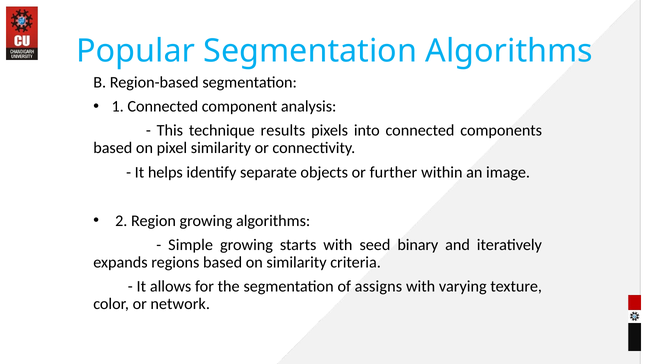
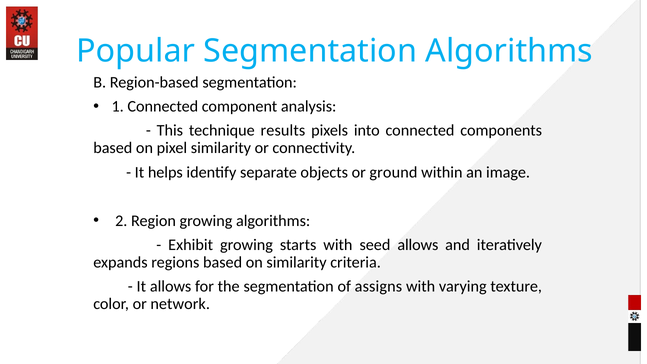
further: further -> ground (393, 172)
Simple: Simple -> Exhibit (191, 245)
seed binary: binary -> allows (418, 245)
